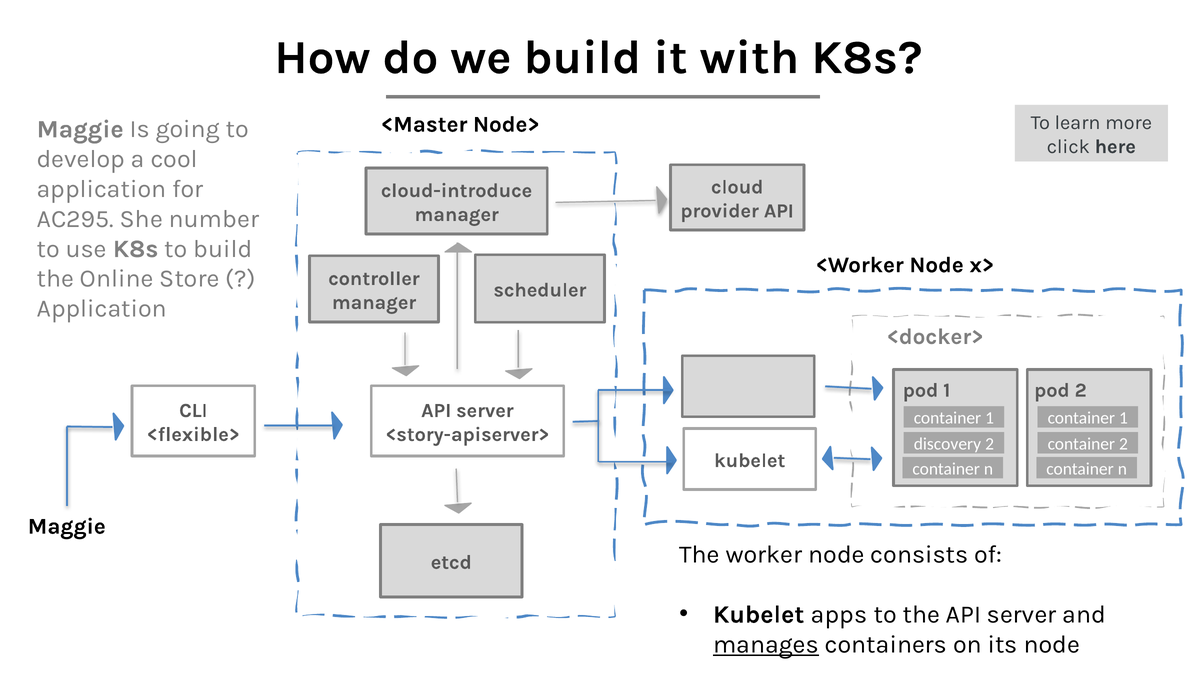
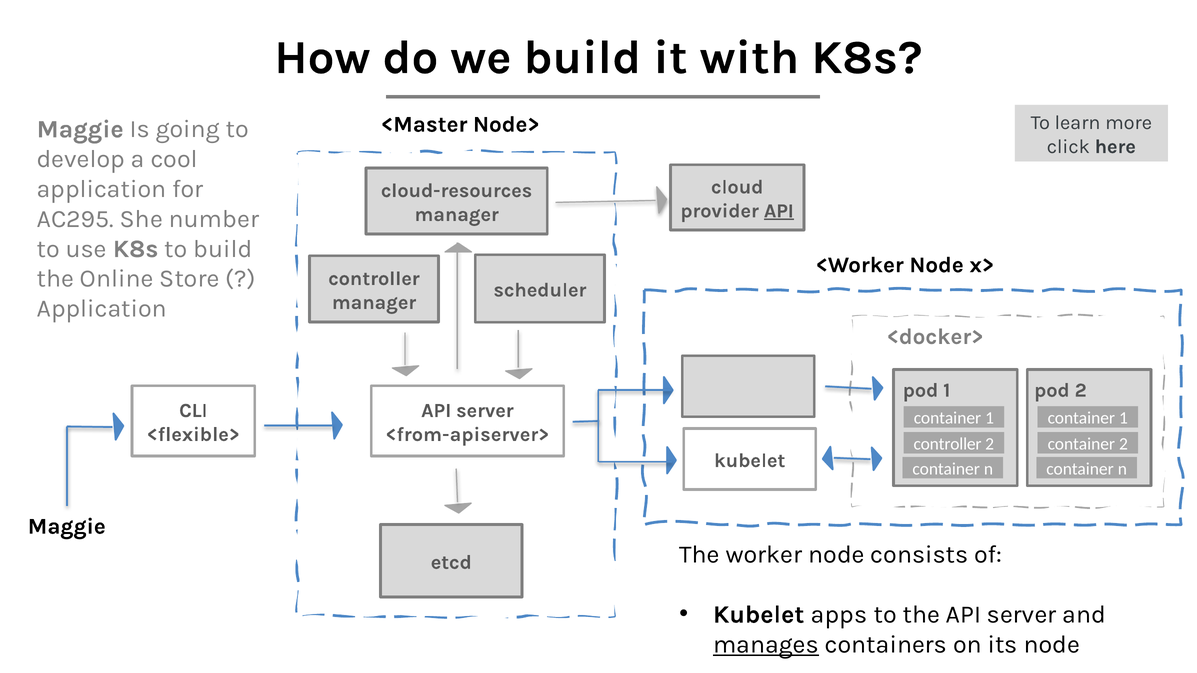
cloud-introduce: cloud-introduce -> cloud-resources (457, 191)
API underline: none -> present (779, 211)
<story-apiserver>: <story-apiserver> -> <from-apiserver> (467, 435)
discovery: discovery -> controller (948, 444)
